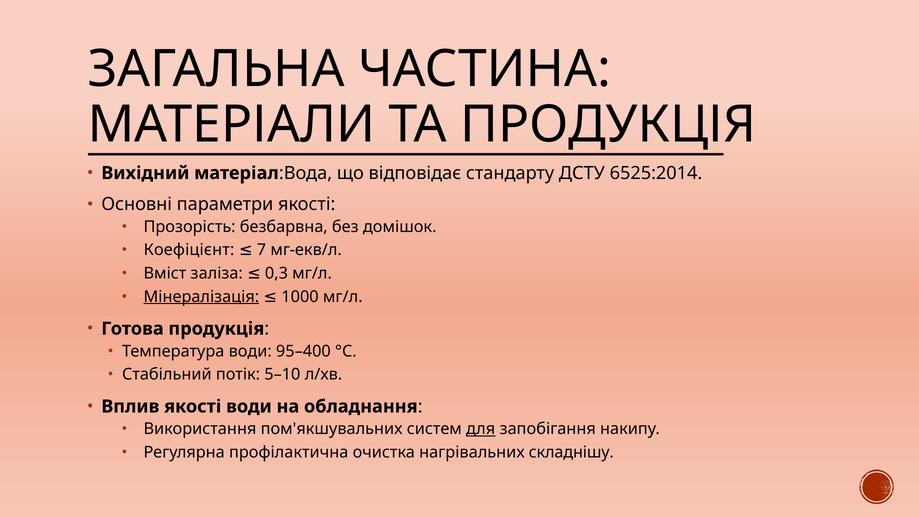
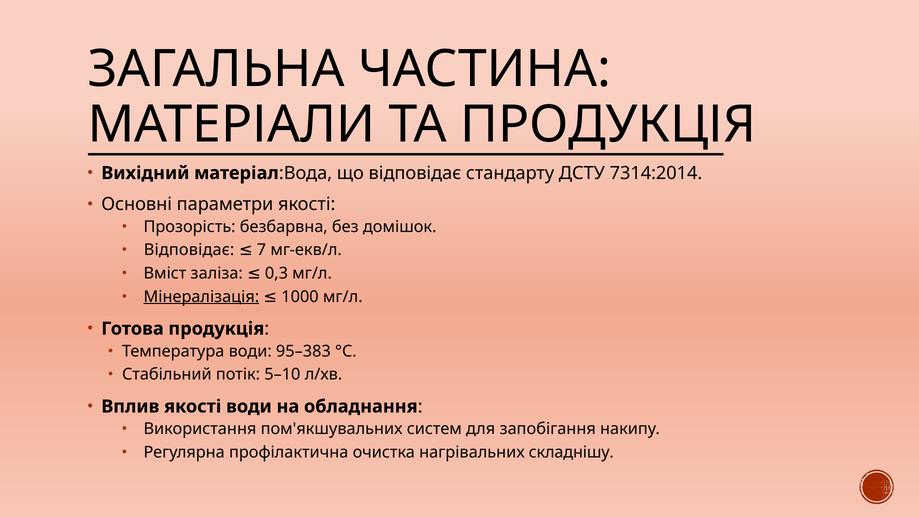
6525:2014: 6525:2014 -> 7314:2014 (656, 173)
Коефіцієнт: Коефіцієнт -> Відповідає (189, 250)
95–400: 95–400 -> 95–383 (303, 351)
для underline: present -> none (481, 429)
